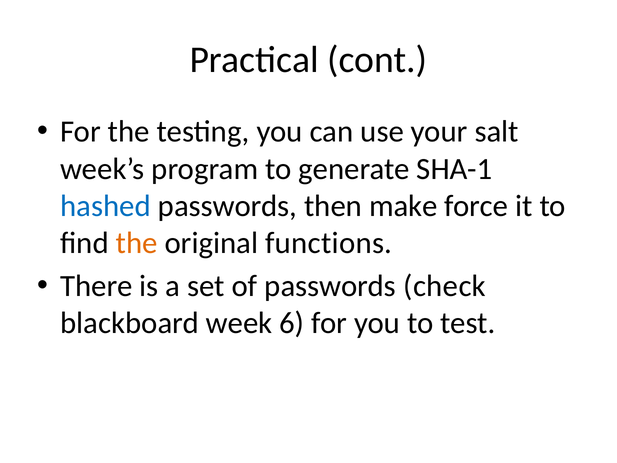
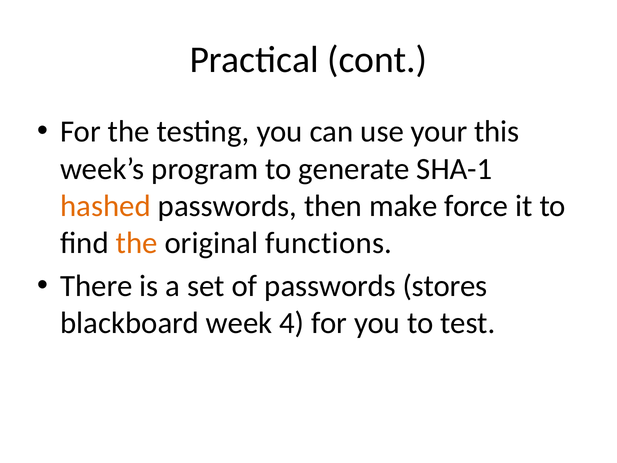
salt: salt -> this (497, 132)
hashed colour: blue -> orange (106, 206)
check: check -> stores (445, 286)
6: 6 -> 4 (292, 323)
